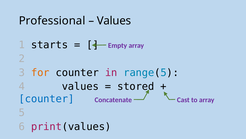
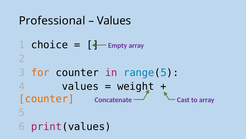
starts: starts -> choice (50, 45)
stored: stored -> weight (136, 86)
counter colour: blue -> orange (46, 98)
